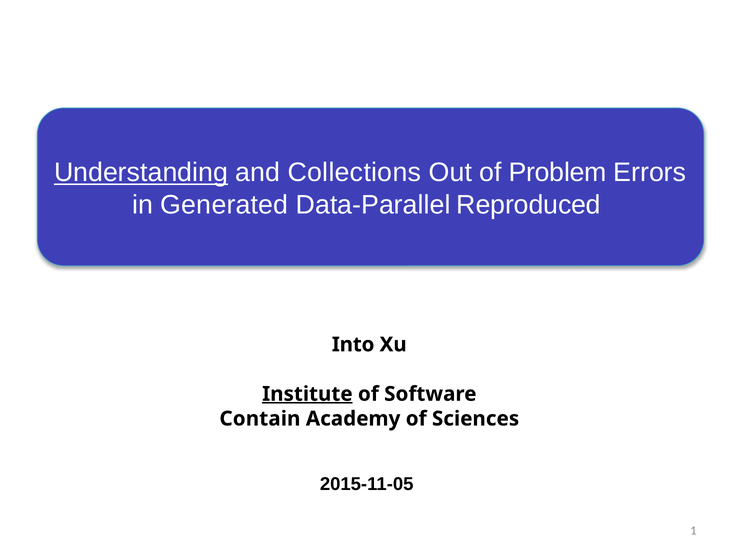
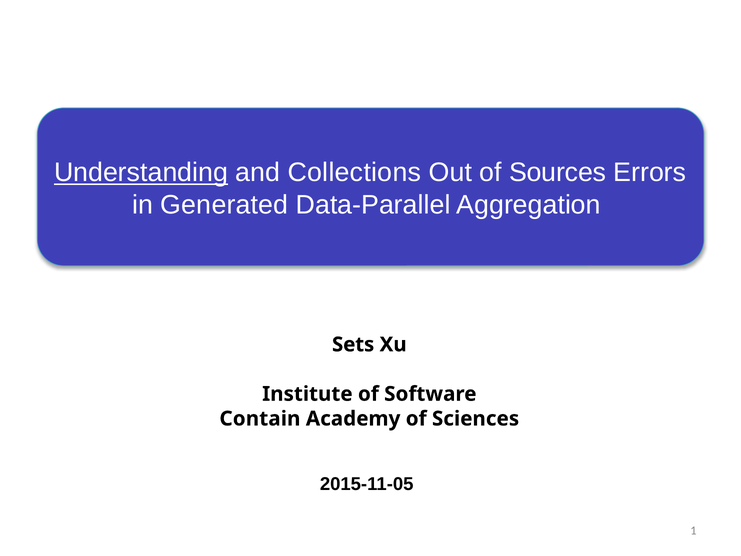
Problem: Problem -> Sources (558, 173)
Reproduced: Reproduced -> Aggregation (529, 205)
Into: Into -> Sets (353, 344)
Institute underline: present -> none (307, 394)
